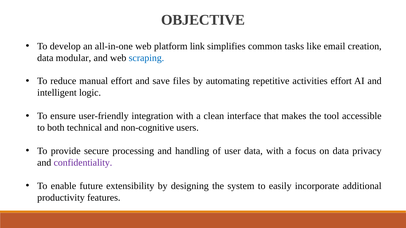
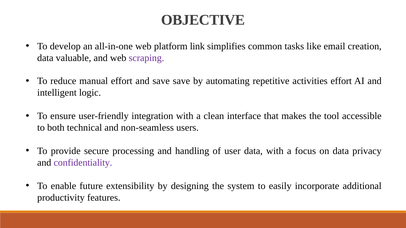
modular: modular -> valuable (74, 58)
scraping colour: blue -> purple (146, 58)
save files: files -> save (181, 81)
non-cognitive: non-cognitive -> non-seamless (147, 128)
